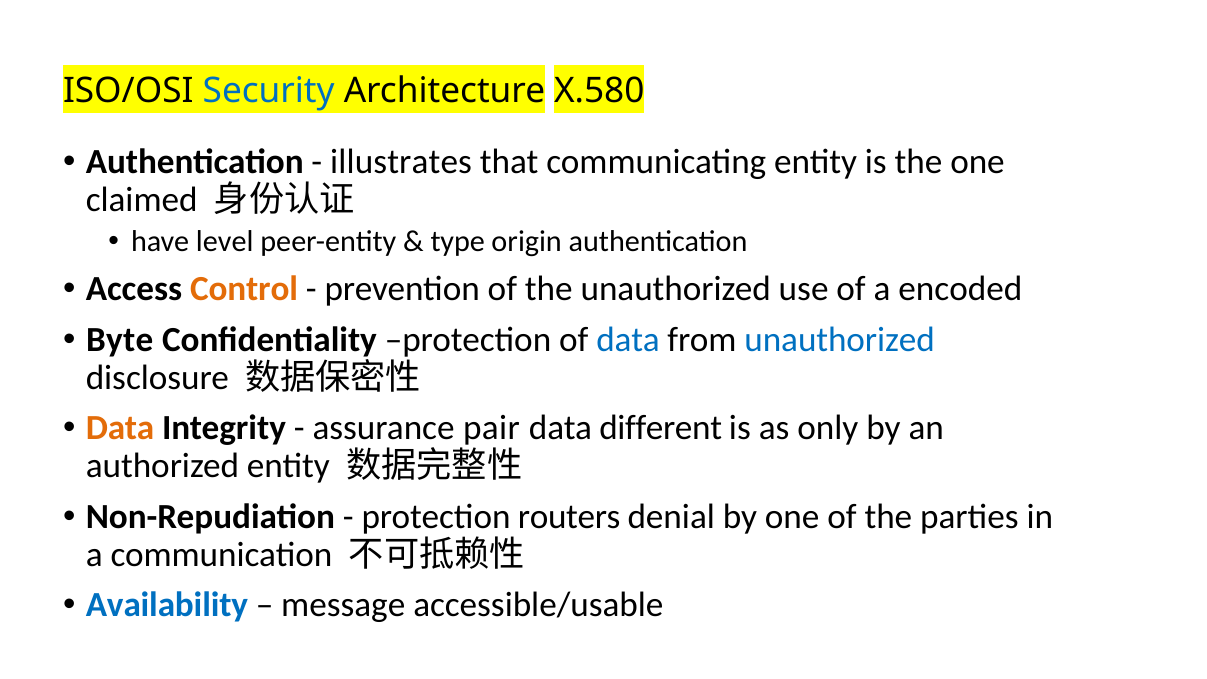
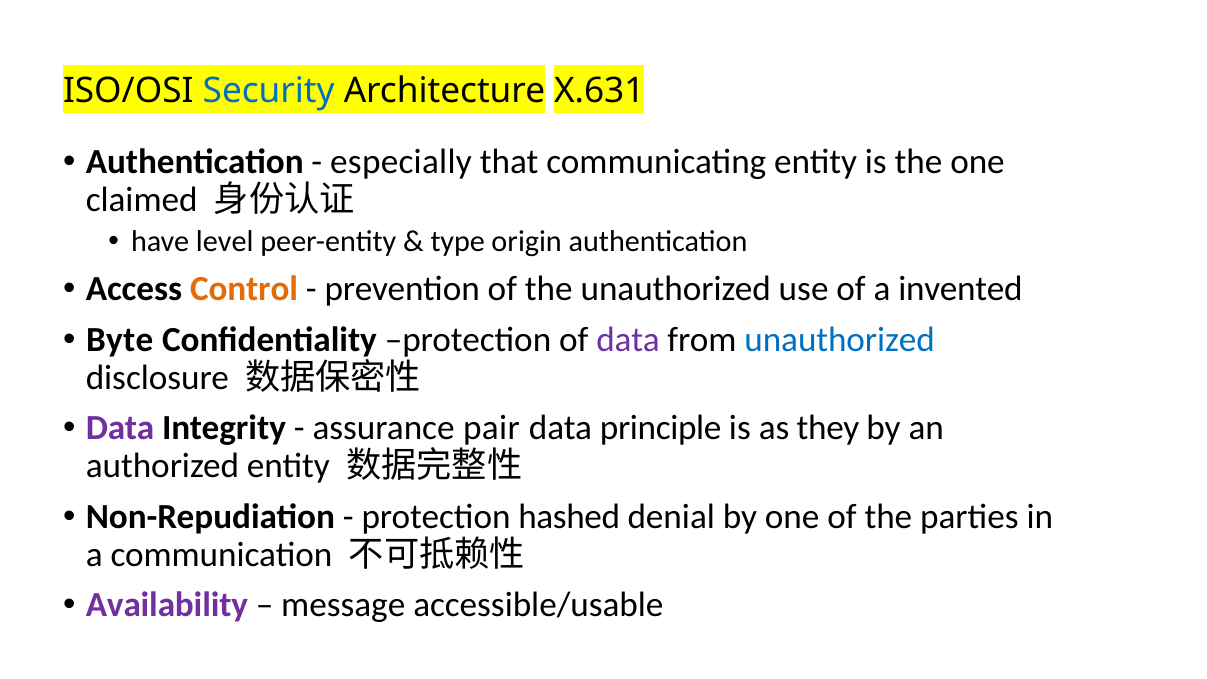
X.580: X.580 -> X.631 (599, 91)
illustrates: illustrates -> especially (401, 162)
encoded: encoded -> invented (960, 289)
data colour: blue -> purple (628, 340)
Data colour: orange -> purple (120, 428)
different: different -> principle (661, 428)
only: only -> they (828, 428)
routers: routers -> hashed (569, 517)
Availability colour: blue -> purple (167, 605)
